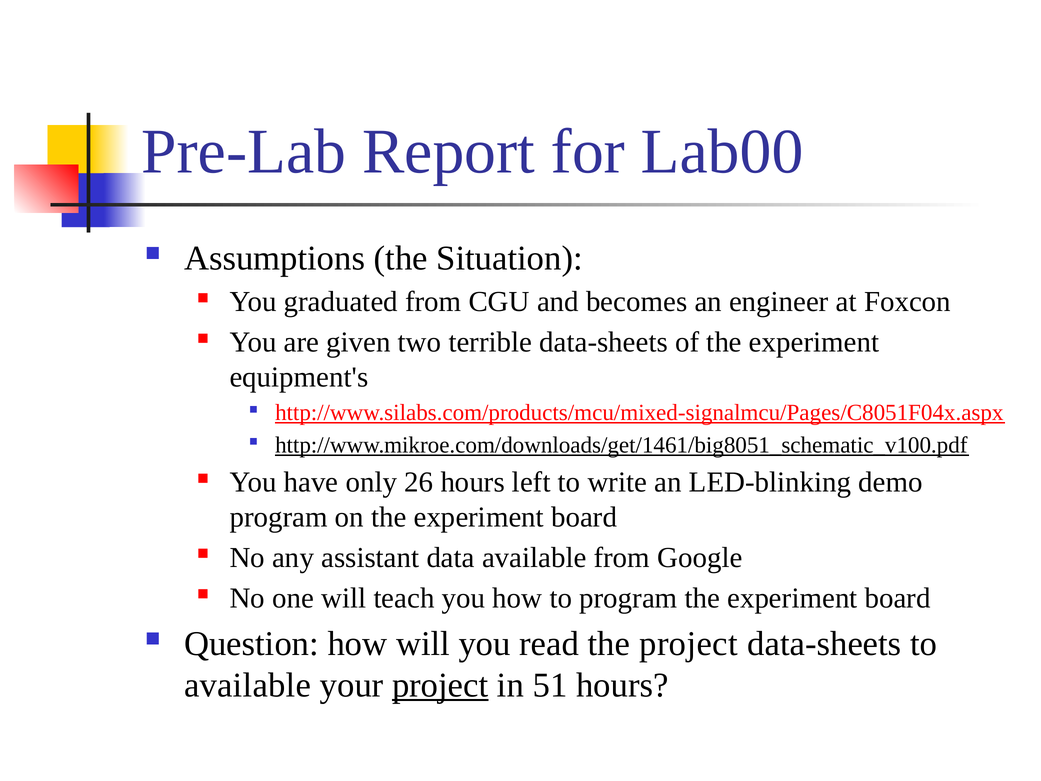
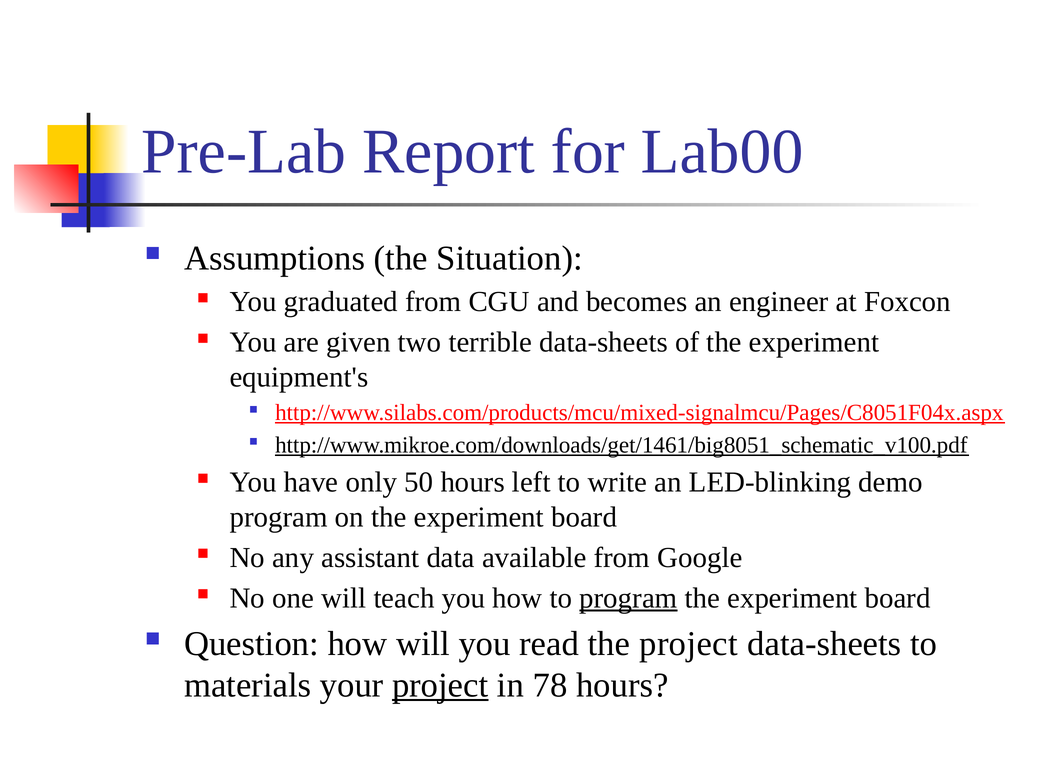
26: 26 -> 50 (419, 482)
program underline: none -> present (628, 598)
available: available -> materials (248, 685)
51: 51 -> 78 (550, 685)
